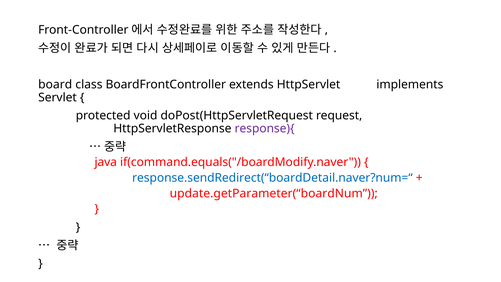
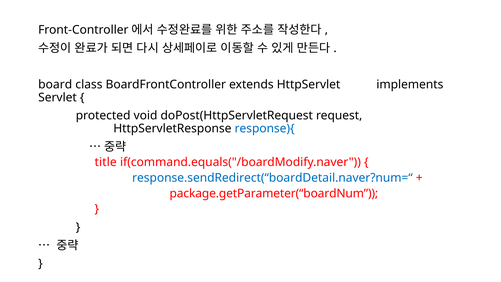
response){ colour: purple -> blue (265, 128)
java: java -> title (106, 162)
update.getParameter(“boardNum: update.getParameter(“boardNum -> package.getParameter(“boardNum (274, 193)
